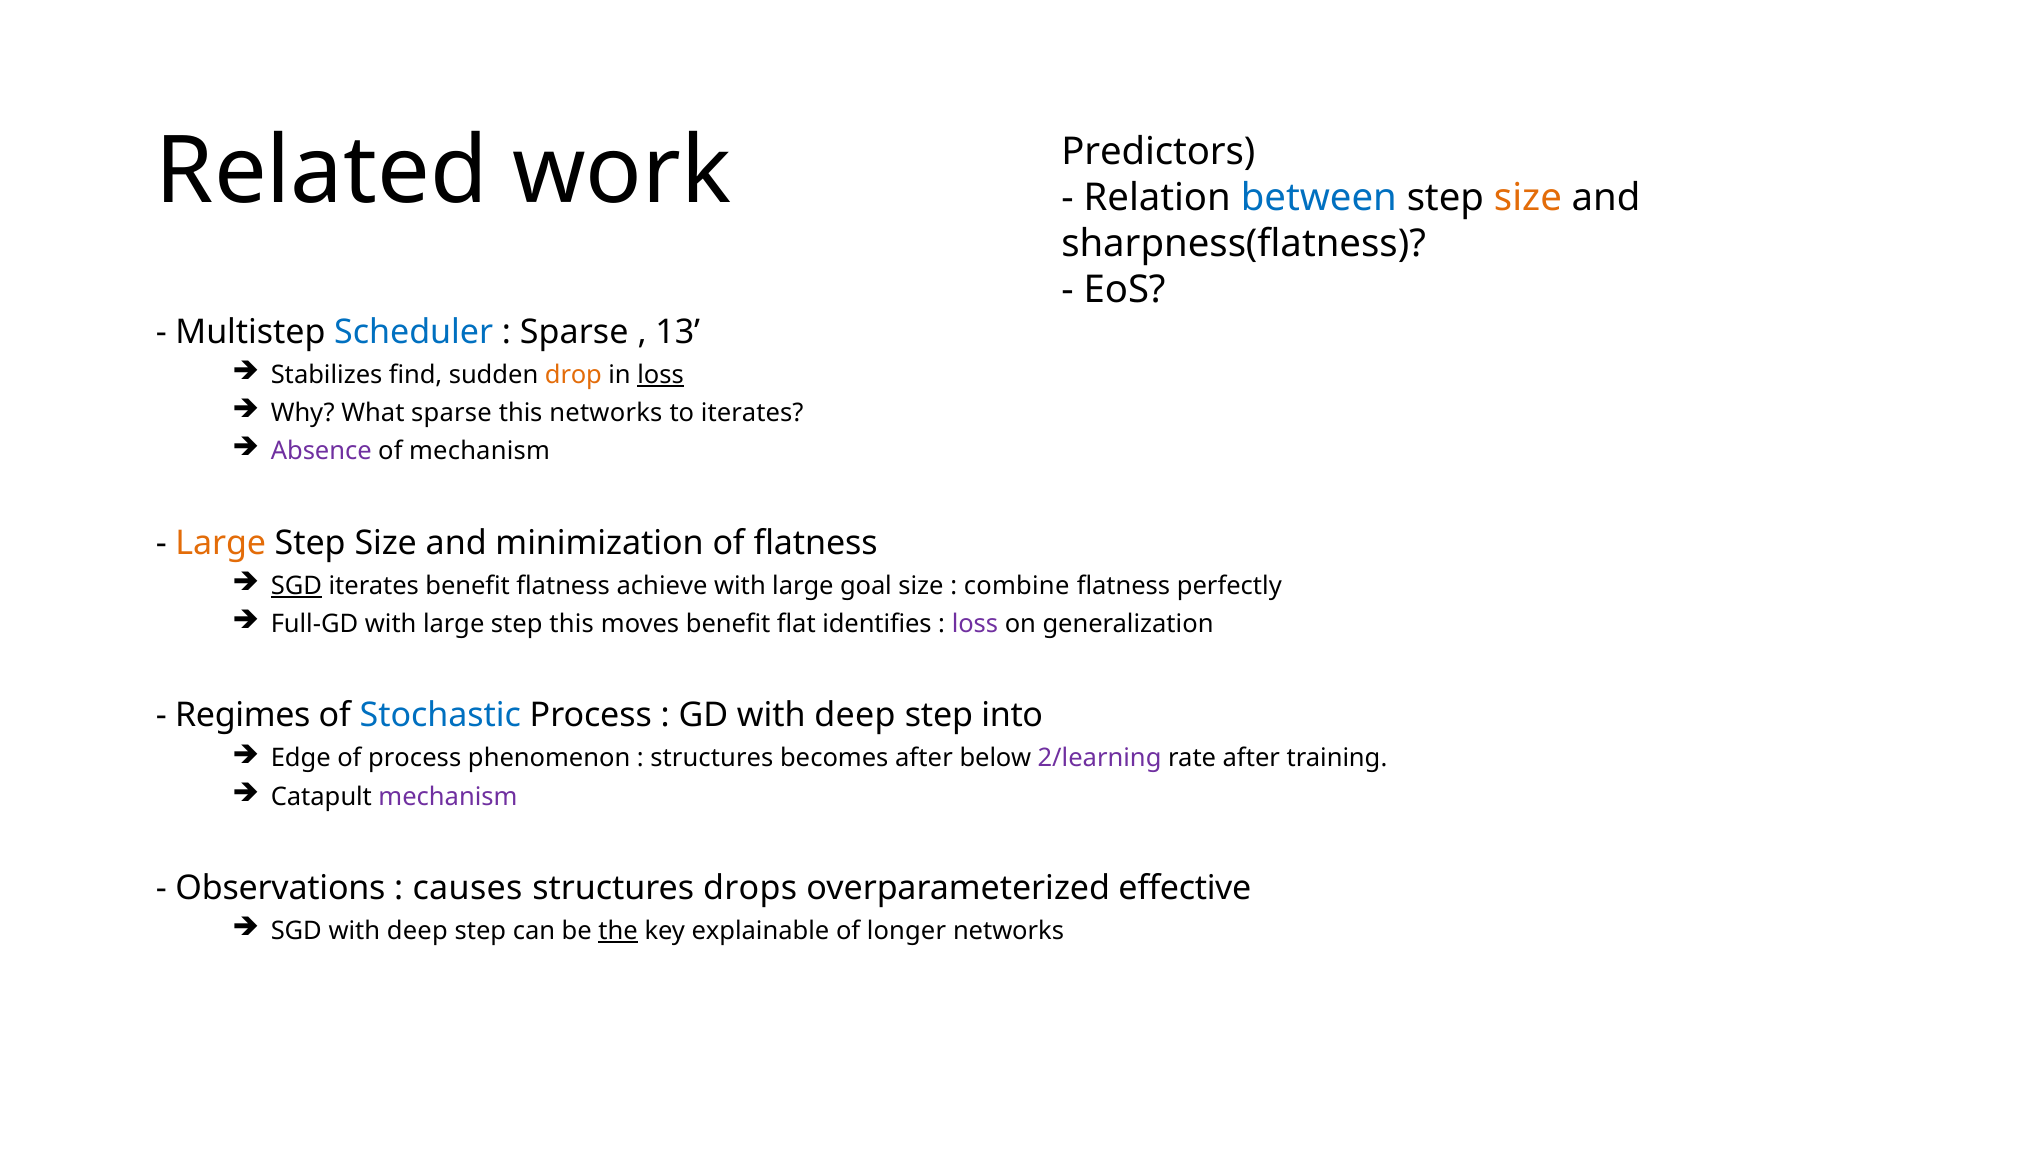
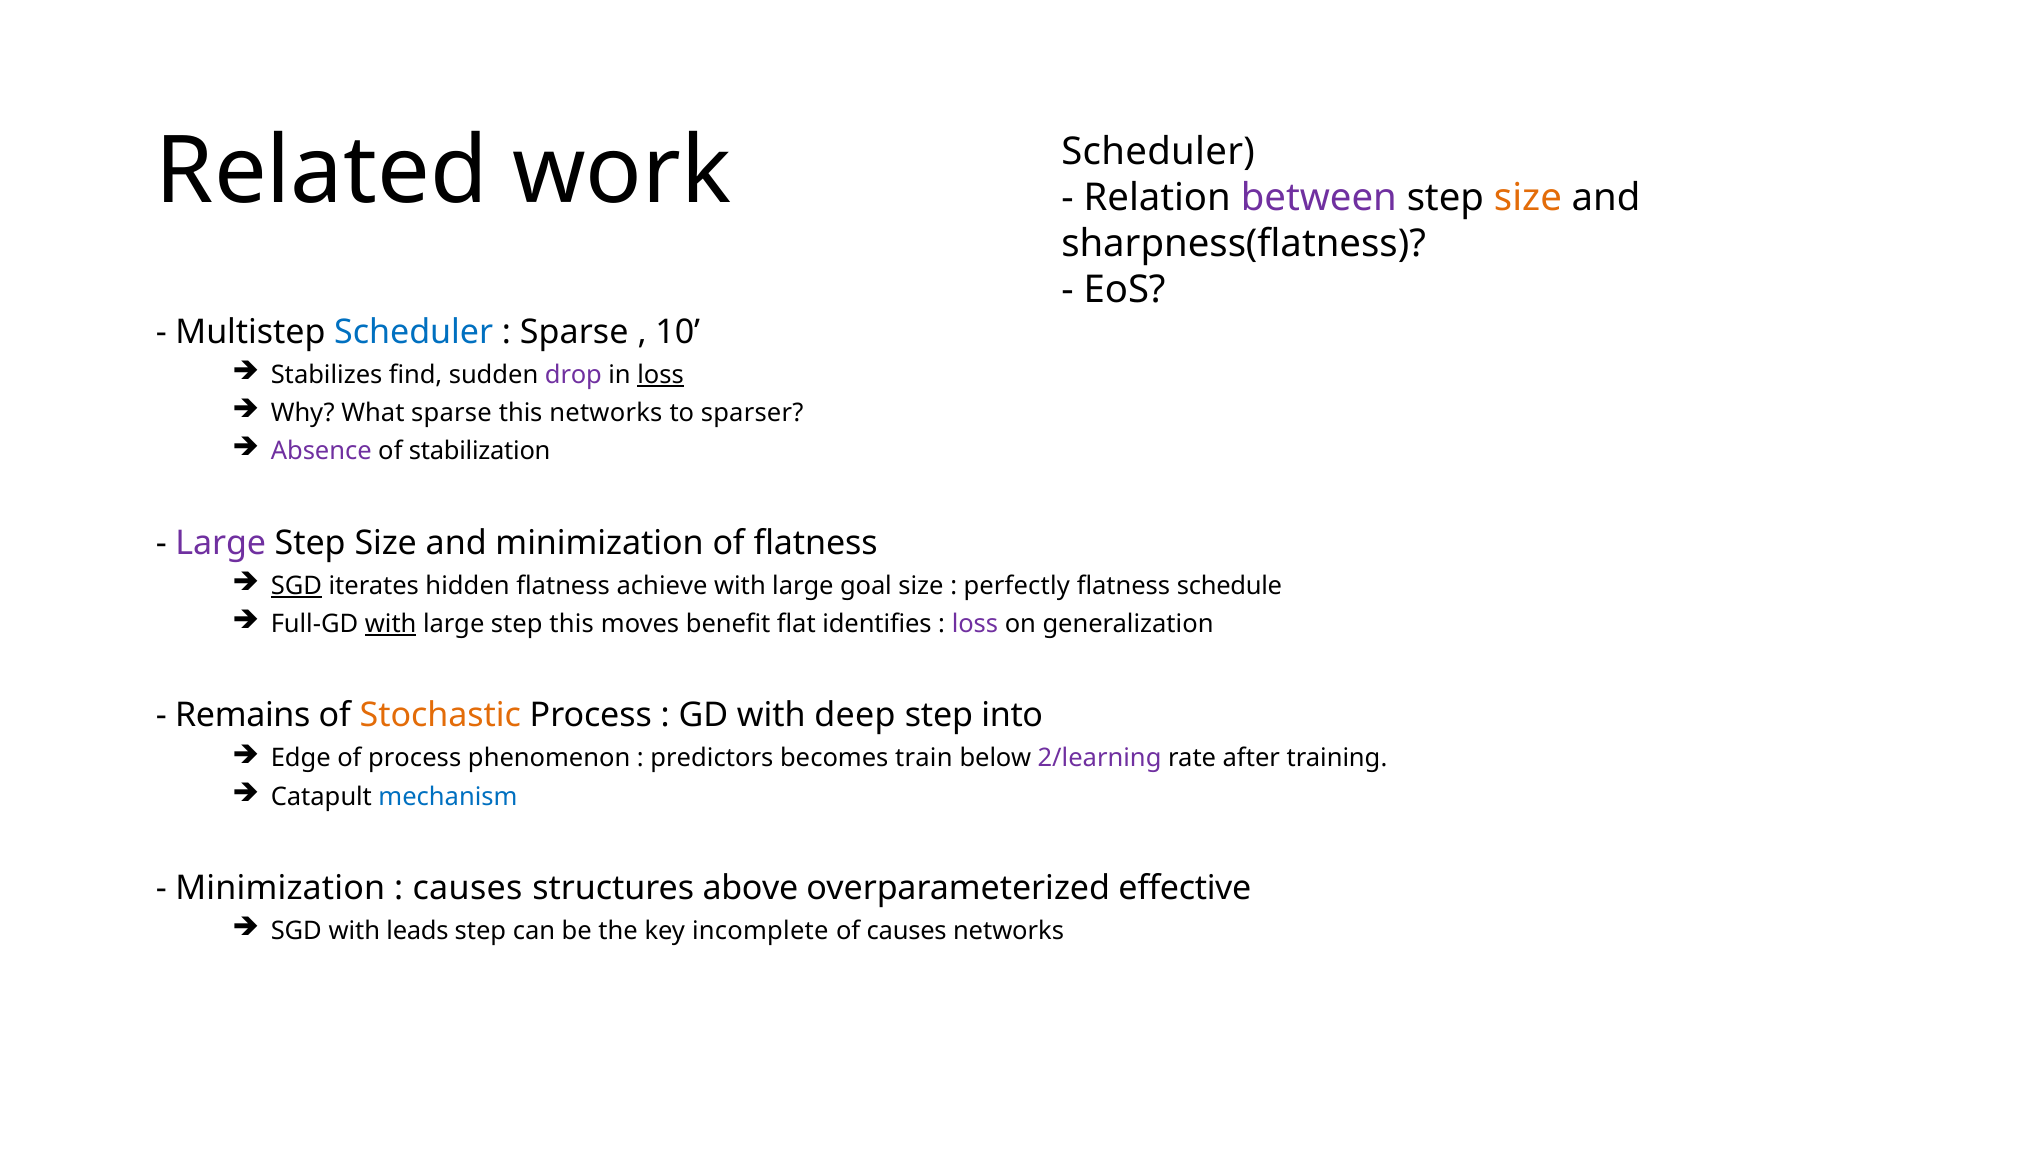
Predictors: Predictors -> Scheduler (1158, 151)
between colour: blue -> purple (1319, 197)
13: 13 -> 10 (678, 332)
drop colour: orange -> purple (573, 375)
to iterates: iterates -> sparser (752, 413)
of mechanism: mechanism -> stabilization (480, 451)
Large colour: orange -> purple (221, 543)
iterates benefit: benefit -> hidden (468, 586)
combine: combine -> perfectly (1017, 586)
perfectly: perfectly -> schedule (1229, 586)
with underline: none -> present (391, 624)
Regimes: Regimes -> Remains (243, 715)
Stochastic colour: blue -> orange (440, 715)
structures: structures -> predictors (712, 758)
becomes after: after -> train (924, 758)
mechanism colour: purple -> blue (448, 797)
Observations: Observations -> Minimization (280, 888)
drops: drops -> above (750, 888)
SGD with deep: deep -> leads (418, 931)
the underline: present -> none (618, 931)
explainable: explainable -> incomplete (760, 931)
of longer: longer -> causes (907, 931)
